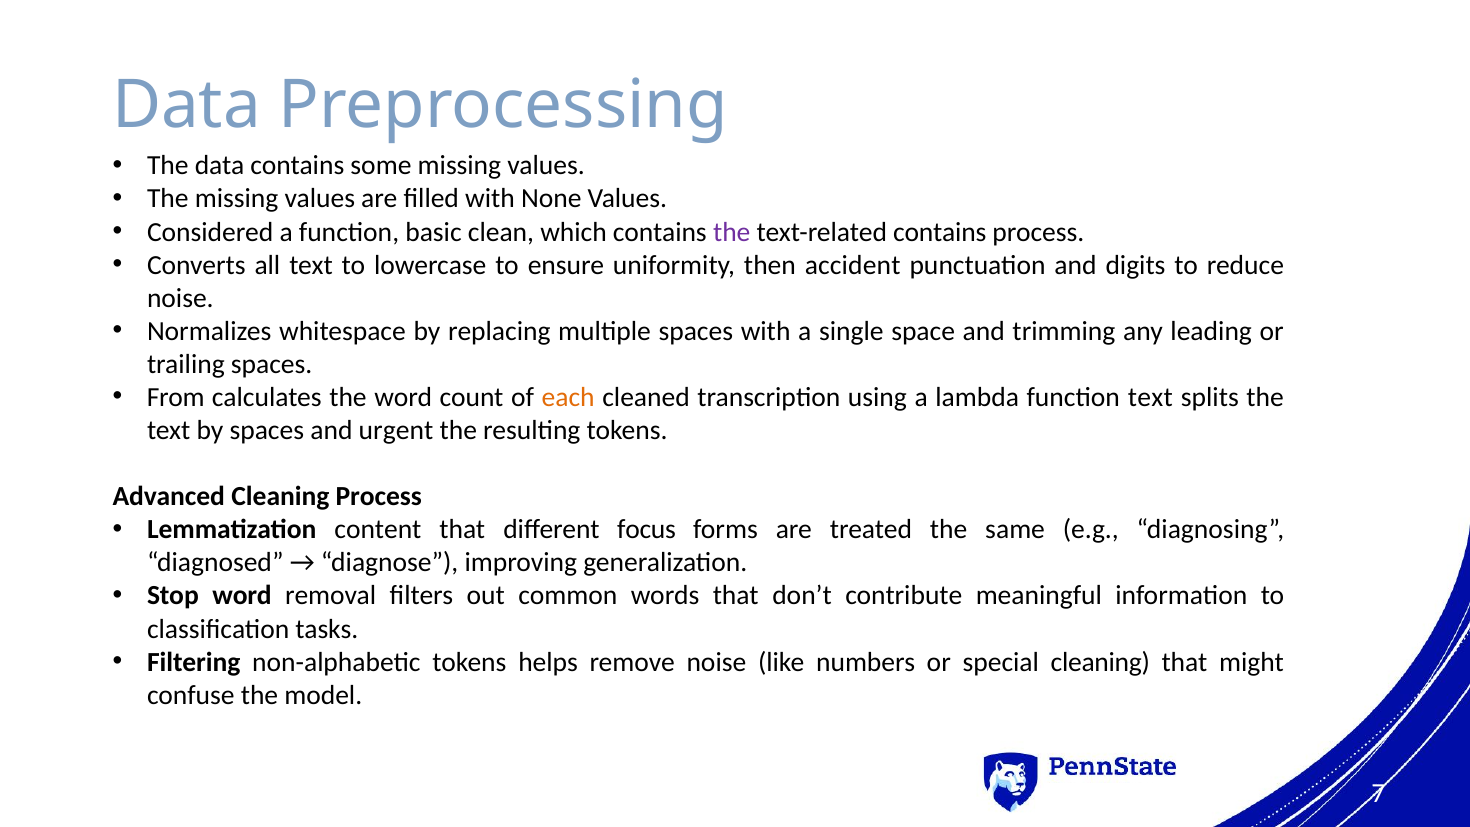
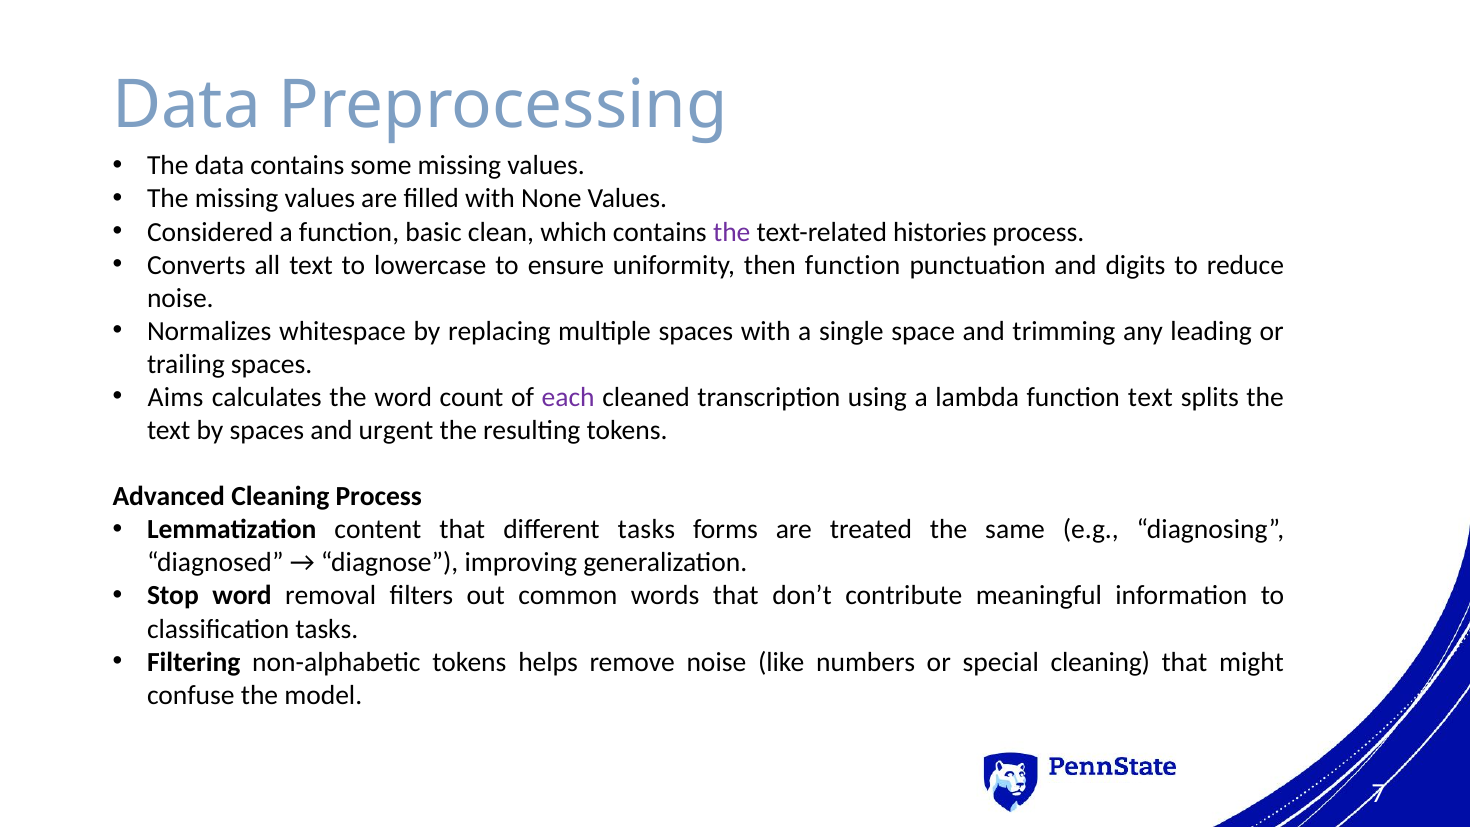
text-related contains: contains -> histories (940, 232)
then accident: accident -> function (853, 265)
From: From -> Aims (175, 397)
each colour: orange -> purple (568, 397)
different focus: focus -> tasks (646, 530)
